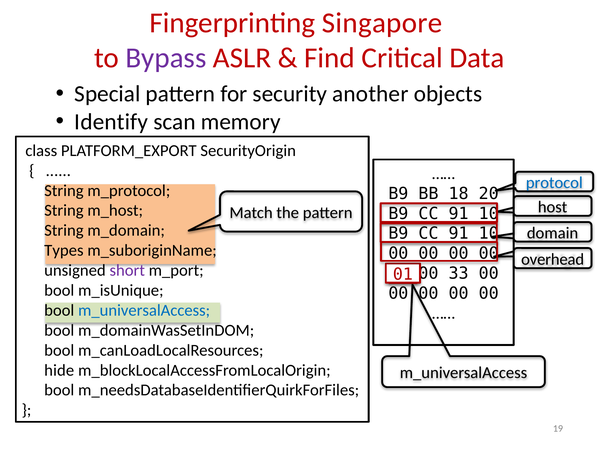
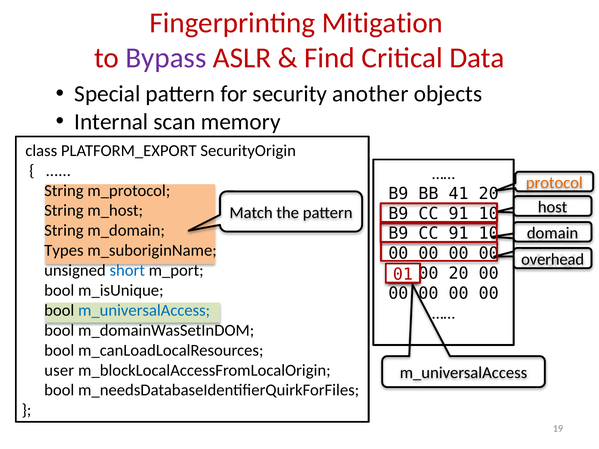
Singapore: Singapore -> Mitigation (382, 23)
Identify: Identify -> Internal (111, 122)
protocol colour: blue -> orange (554, 183)
18: 18 -> 41 (459, 194)
short colour: purple -> blue (127, 271)
33: 33 -> 20 (459, 274)
hide: hide -> user (59, 370)
